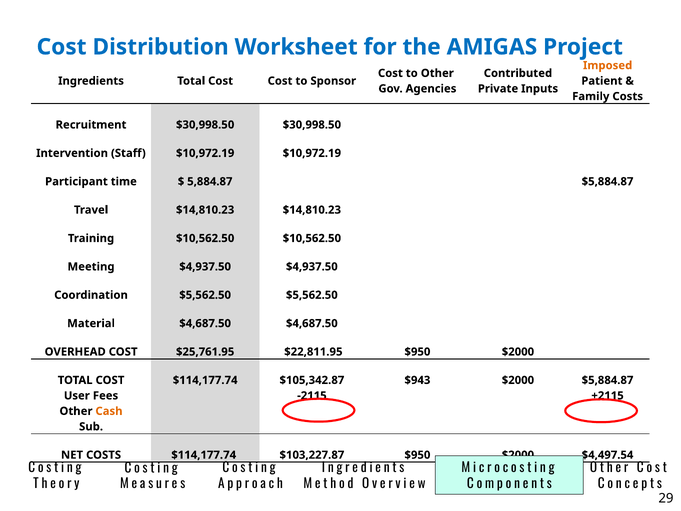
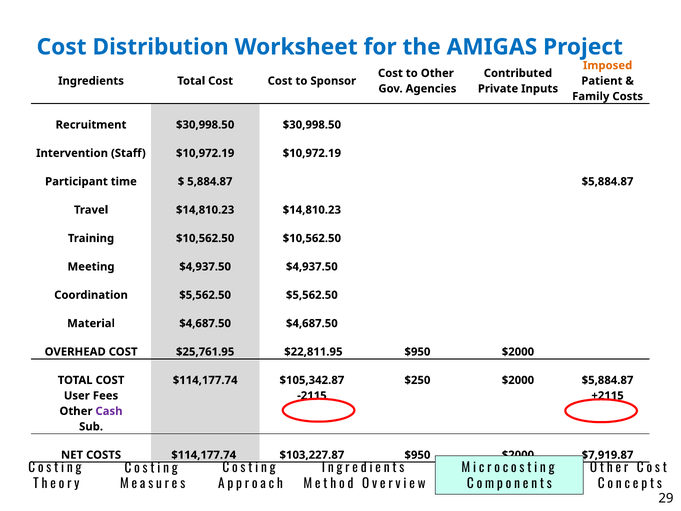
$943: $943 -> $250 (417, 380)
Cash colour: orange -> purple (109, 411)
$4,497.54: $4,497.54 -> $7,919.87 (608, 455)
